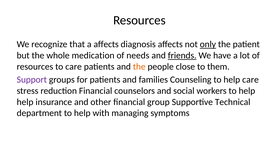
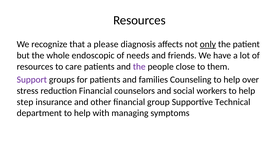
a affects: affects -> please (106, 44)
medication: medication -> endoscopic (93, 55)
friends underline: present -> none (182, 55)
the colour: orange -> purple (139, 67)
help care: care -> over (251, 80)
help: help -> step (25, 102)
